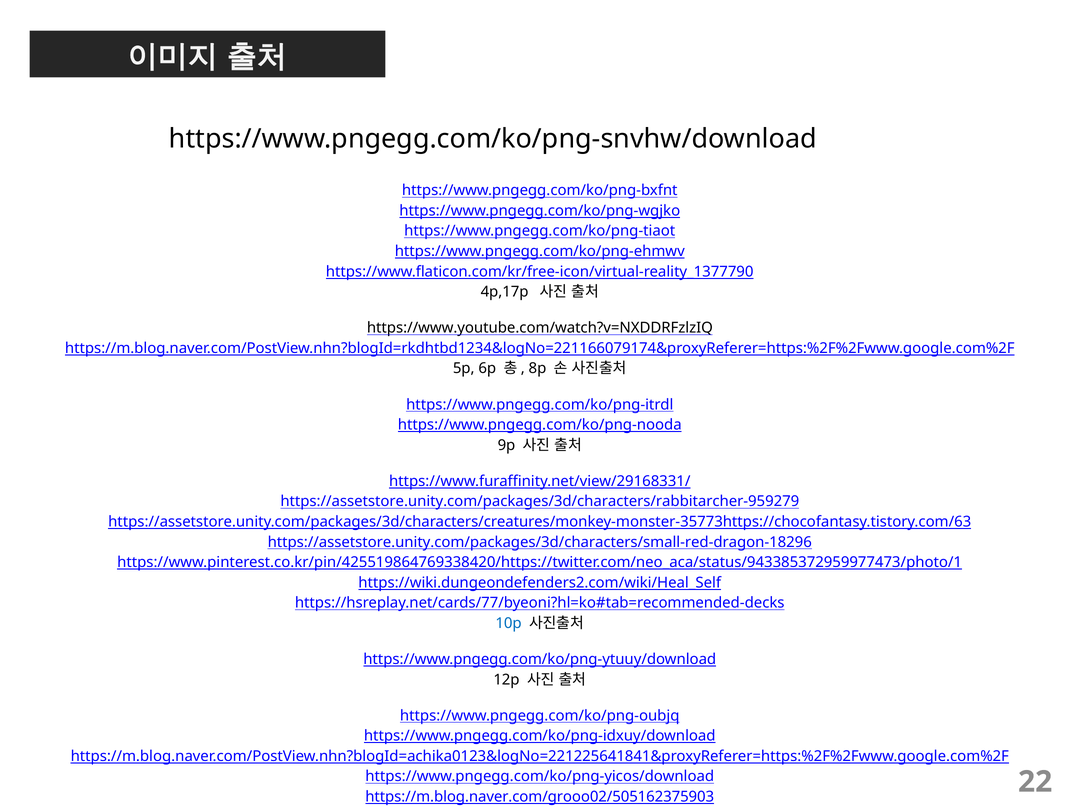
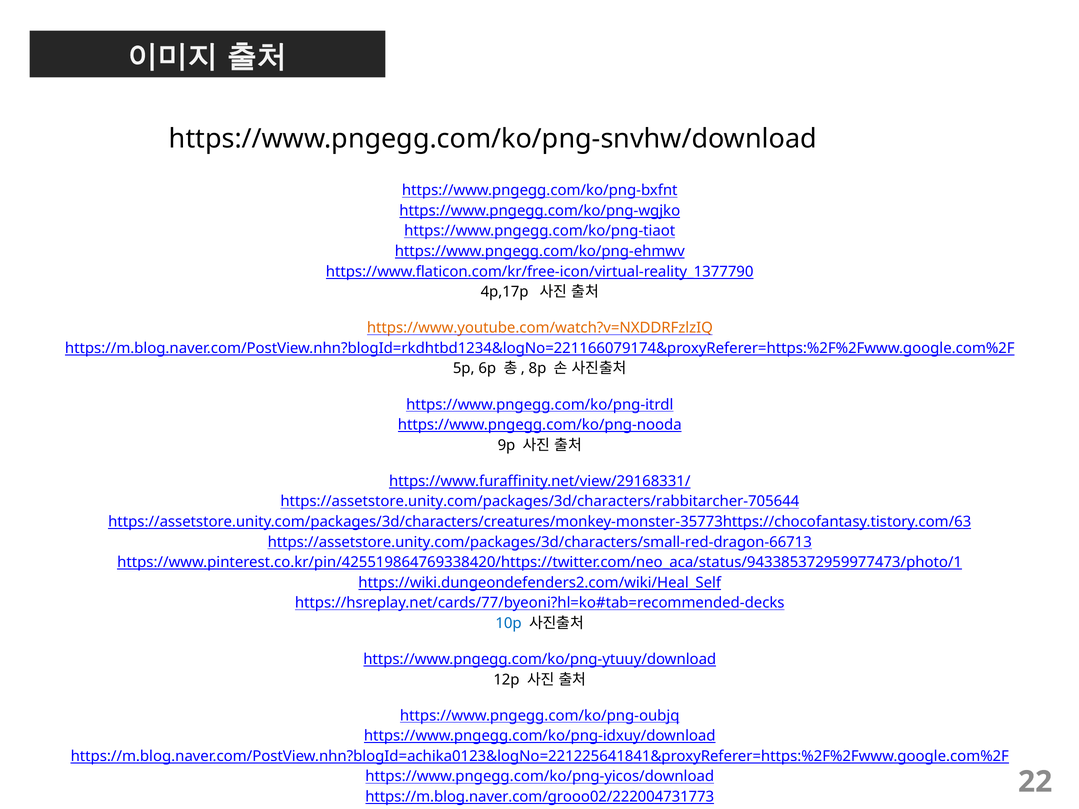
https://www.youtube.com/watch?v=NXDDRFzlzIQ colour: black -> orange (540, 328)
https://assetstore.unity.com/packages/3d/characters/rabbitarcher-959279: https://assetstore.unity.com/packages/3d/characters/rabbitarcher-959279 -> https://assetstore.unity.com/packages/3d/characters/rabbitarcher-705644 (540, 502)
https://assetstore.unity.com/packages/3d/characters/small-red-dragon-18296: https://assetstore.unity.com/packages/3d/characters/small-red-dragon-18296 -> https://assetstore.unity.com/packages/3d/characters/small-red-dragon-66713 (540, 542)
https://m.blog.naver.com/grooo02/505162375903: https://m.blog.naver.com/grooo02/505162375903 -> https://m.blog.naver.com/grooo02/222004731773 (540, 797)
